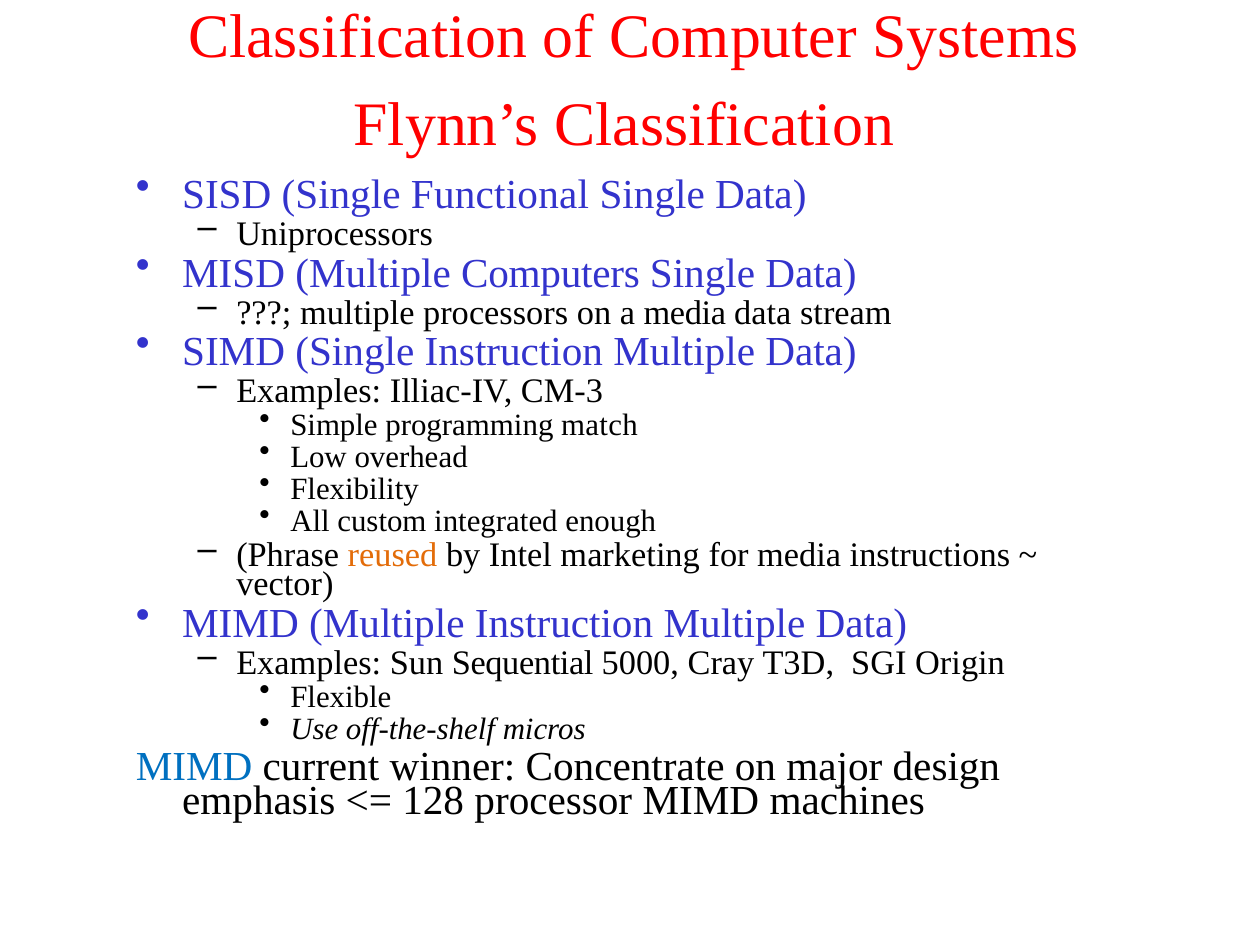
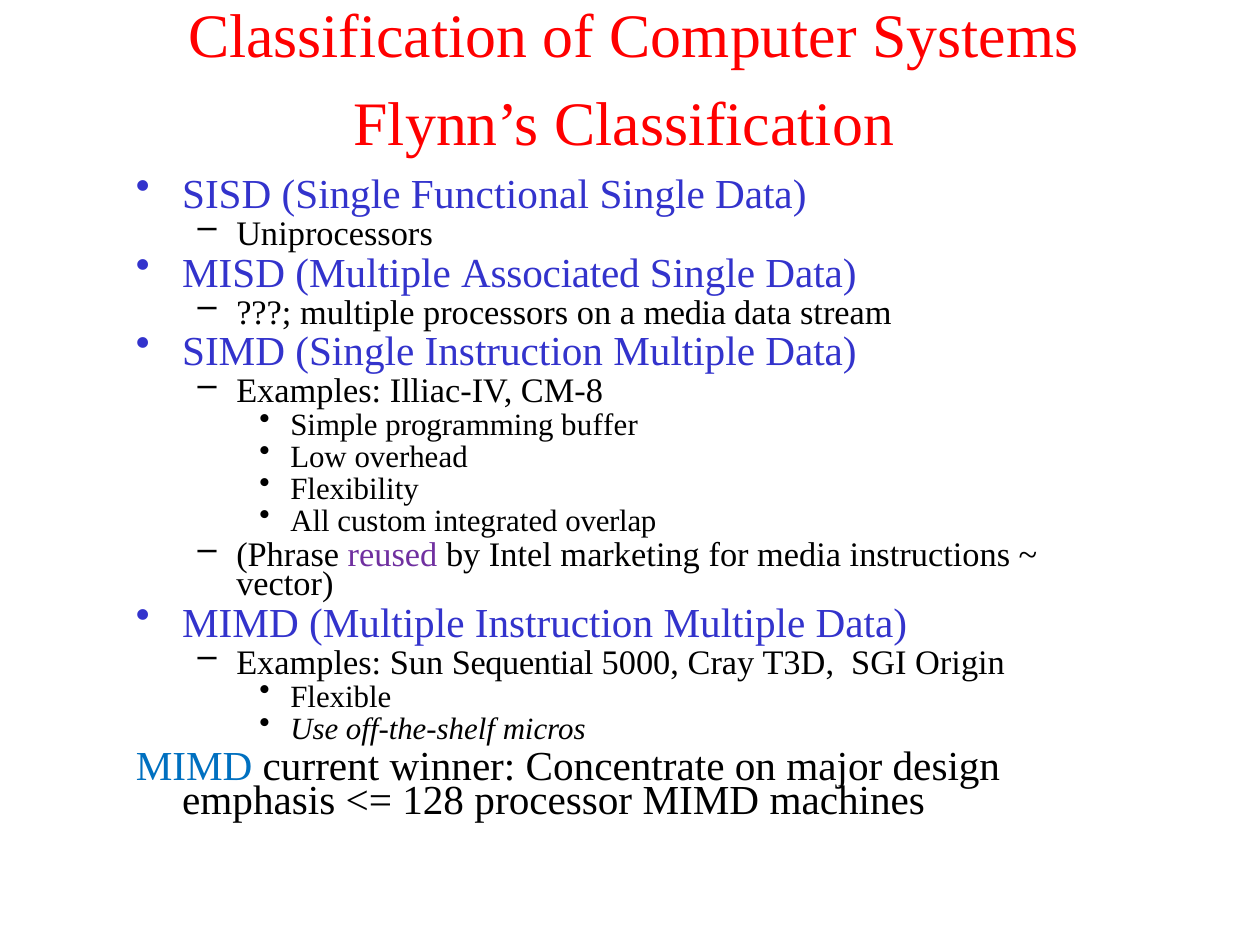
Computers: Computers -> Associated (550, 274)
CM-3: CM-3 -> CM-8 (562, 391)
match: match -> buffer (599, 425)
enough: enough -> overlap (611, 522)
reused colour: orange -> purple (393, 556)
